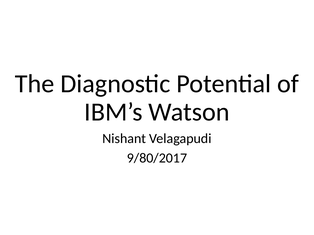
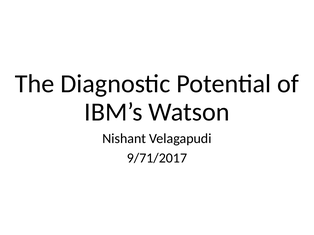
9/80/2017: 9/80/2017 -> 9/71/2017 (157, 158)
